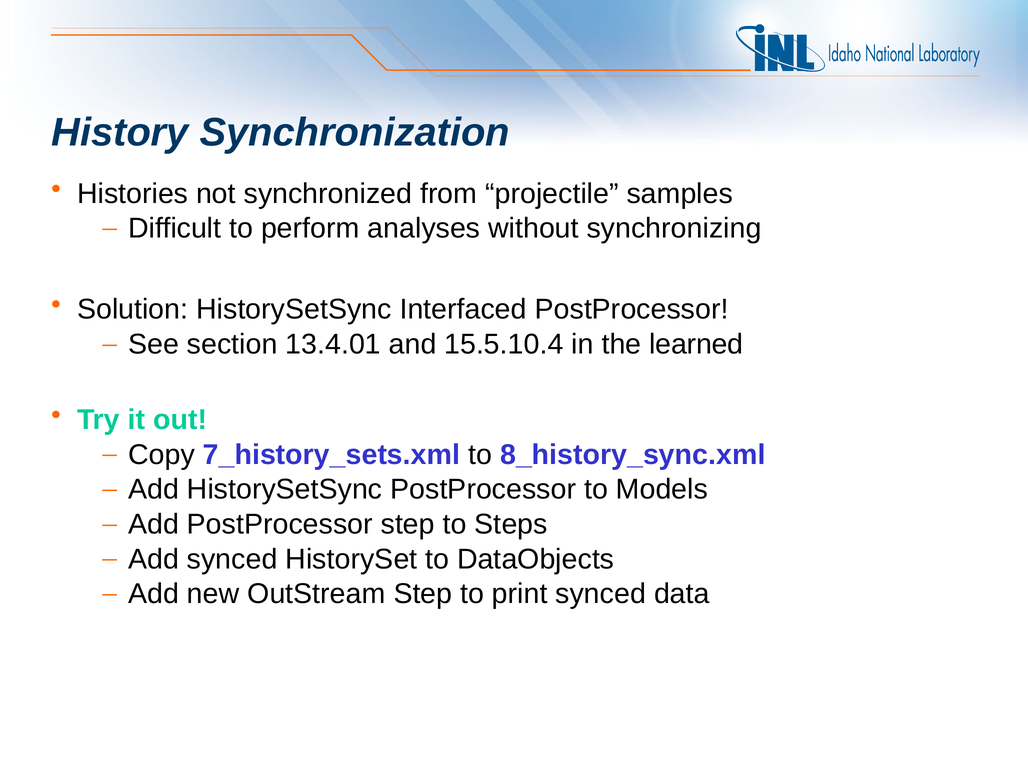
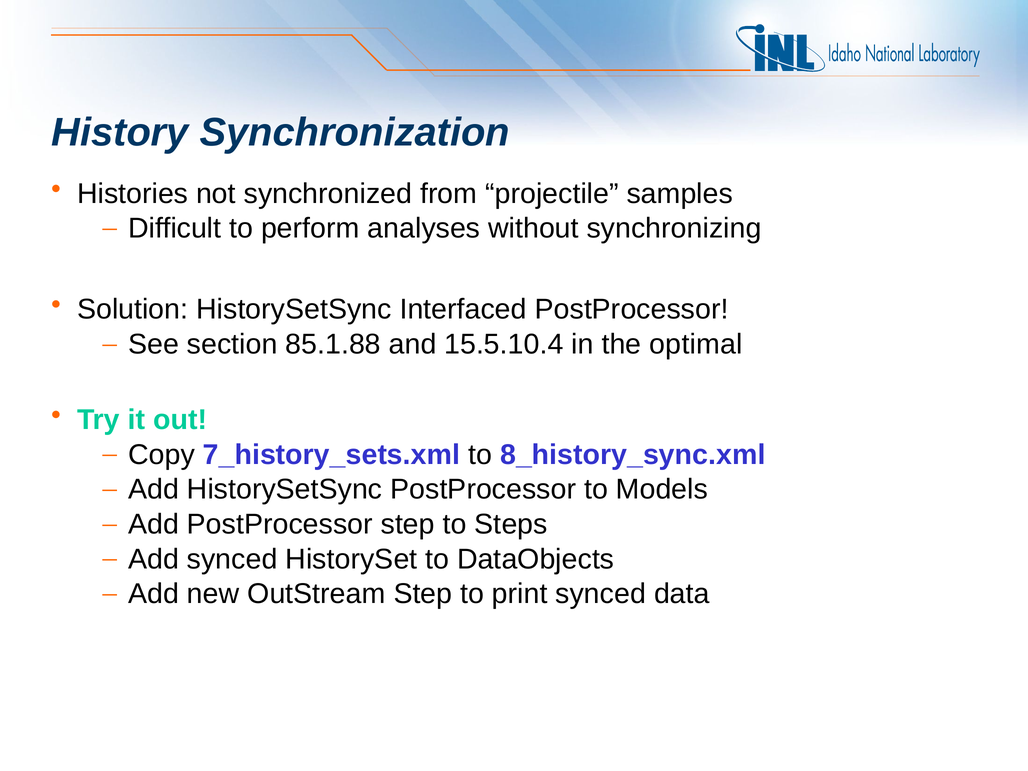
13.4.01: 13.4.01 -> 85.1.88 (333, 344)
learned: learned -> optimal (696, 344)
